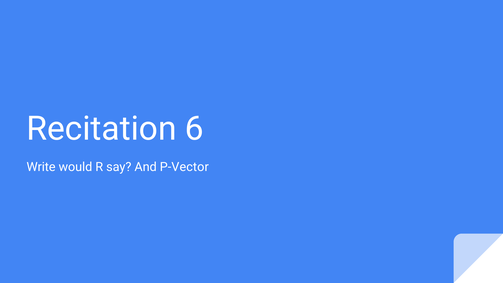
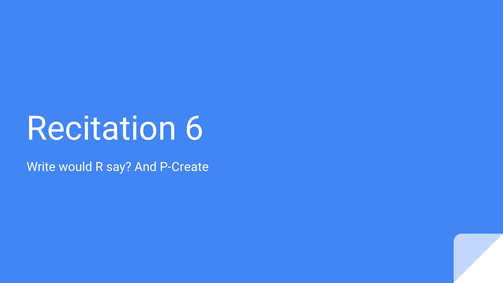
P-Vector: P-Vector -> P-Create (184, 167)
